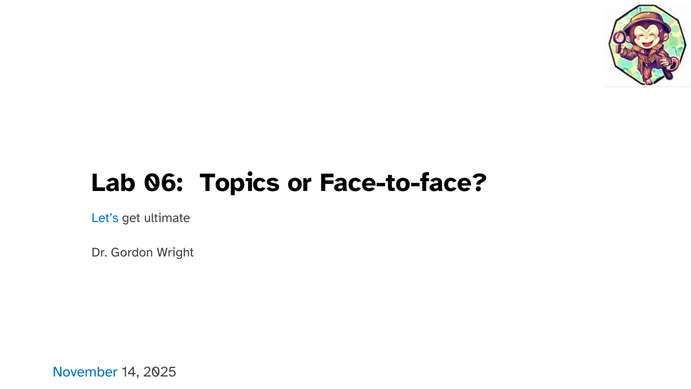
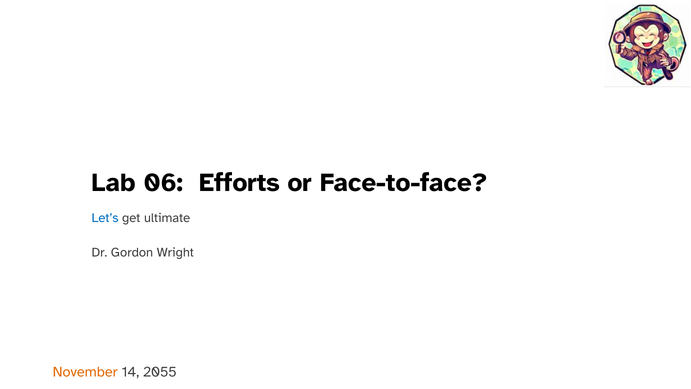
Topics: Topics -> Efforts (240, 183)
November colour: blue -> orange (85, 372)
2025: 2025 -> 2055 (160, 372)
